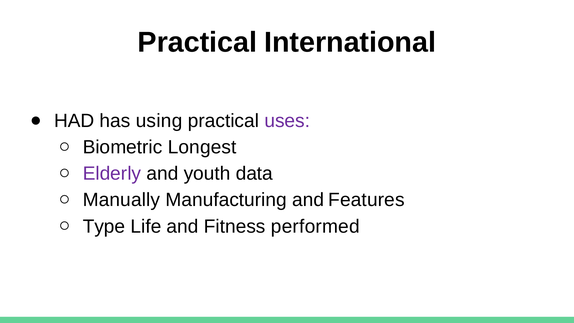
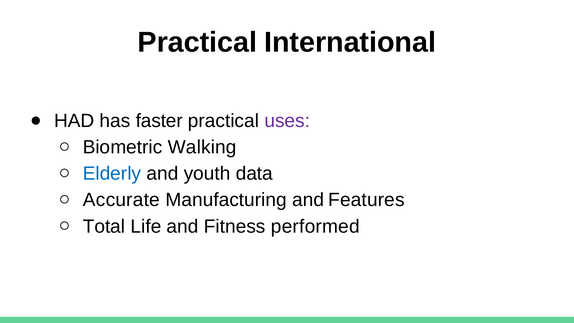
using: using -> faster (159, 121)
Longest: Longest -> Walking (202, 147)
Elderly colour: purple -> blue (112, 174)
Manually: Manually -> Accurate (121, 200)
Type: Type -> Total (104, 226)
